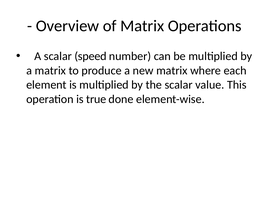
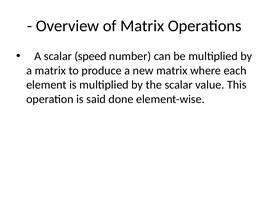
true: true -> said (96, 99)
